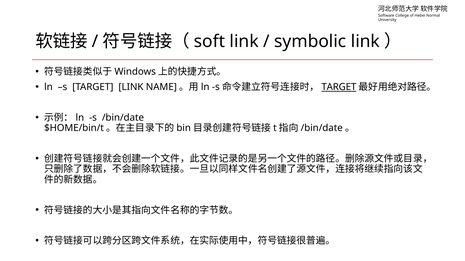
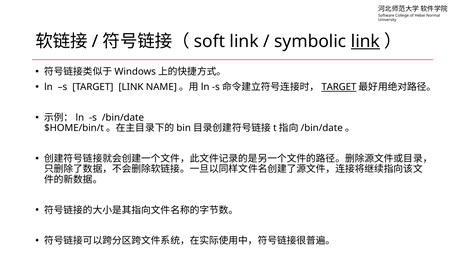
link underline: none -> present (365, 41)
